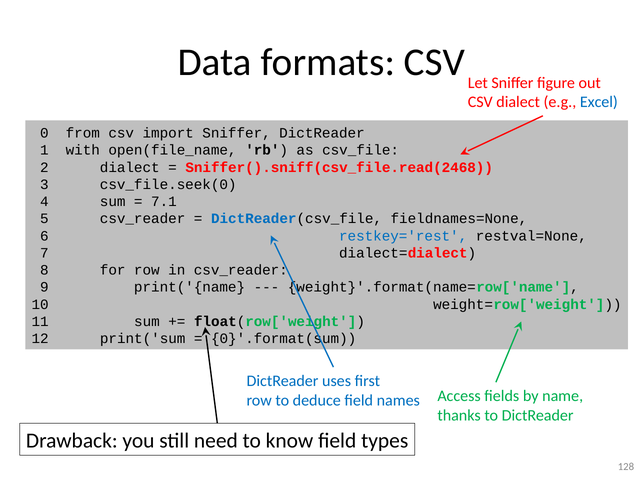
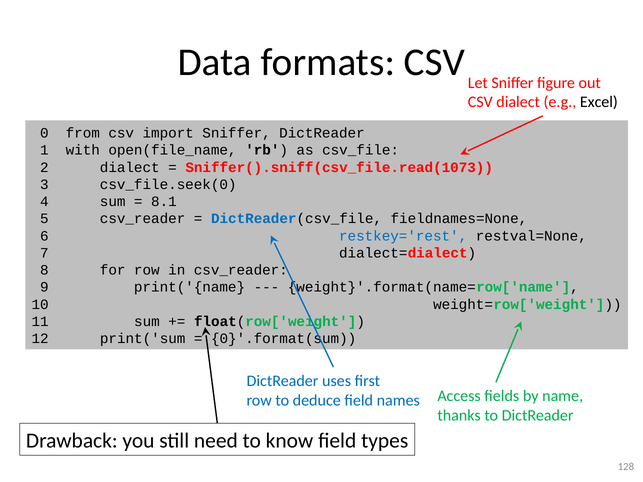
Excel colour: blue -> black (599, 102)
Sniffer().sniff(csv_file.read(2468: Sniffer().sniff(csv_file.read(2468 -> Sniffer().sniff(csv_file.read(1073 (339, 167)
7.1: 7.1 -> 8.1 (164, 202)
